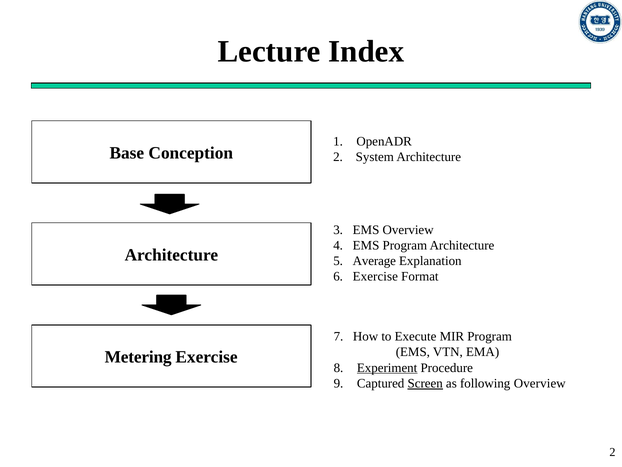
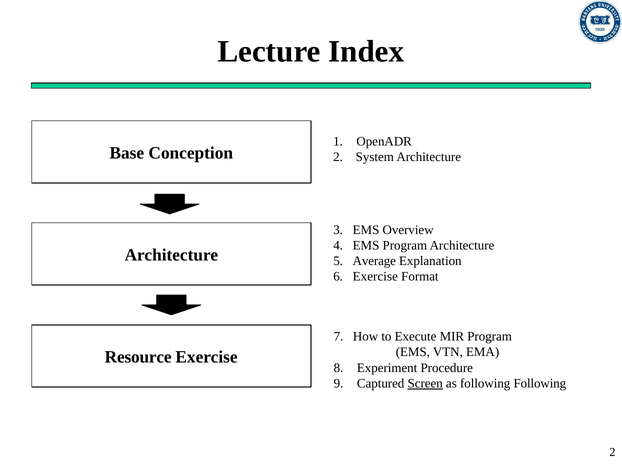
Metering: Metering -> Resource (138, 357)
Experiment underline: present -> none (387, 367)
following Overview: Overview -> Following (540, 383)
